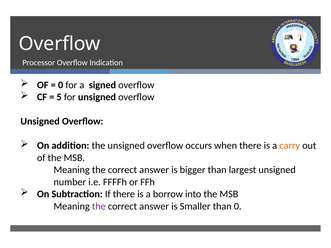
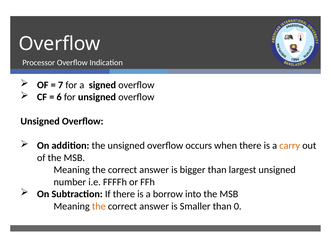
0: 0 -> 7 (61, 85)
5: 5 -> 6 (59, 97)
the colour: purple -> orange (99, 206)
